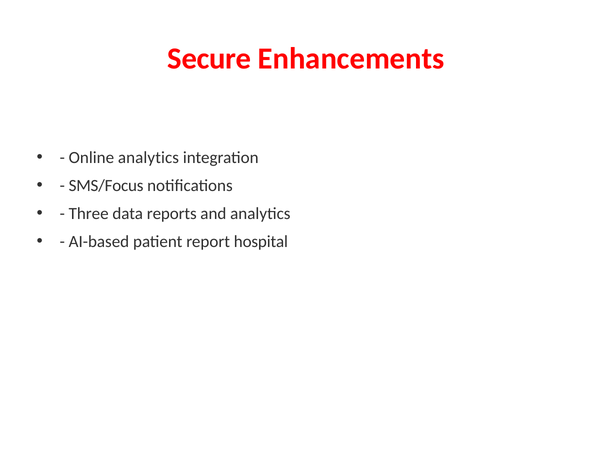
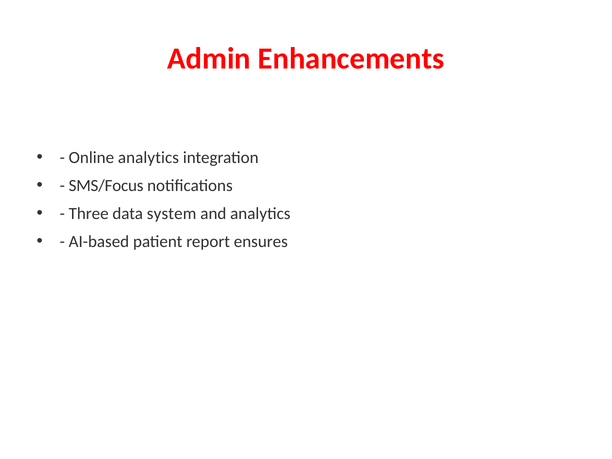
Secure: Secure -> Admin (209, 59)
reports: reports -> system (172, 214)
hospital: hospital -> ensures (261, 242)
